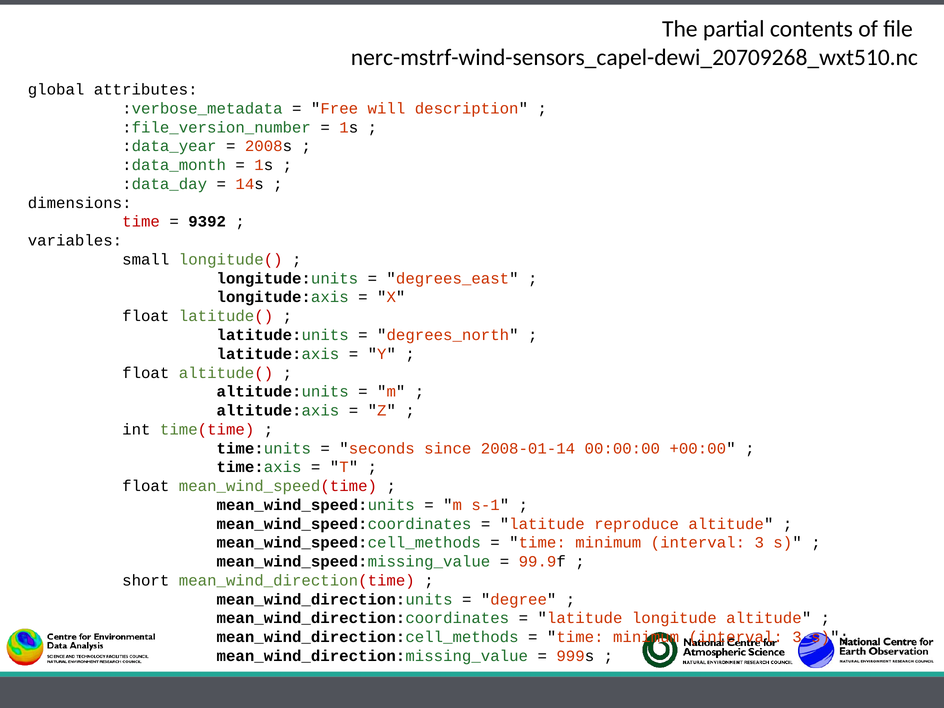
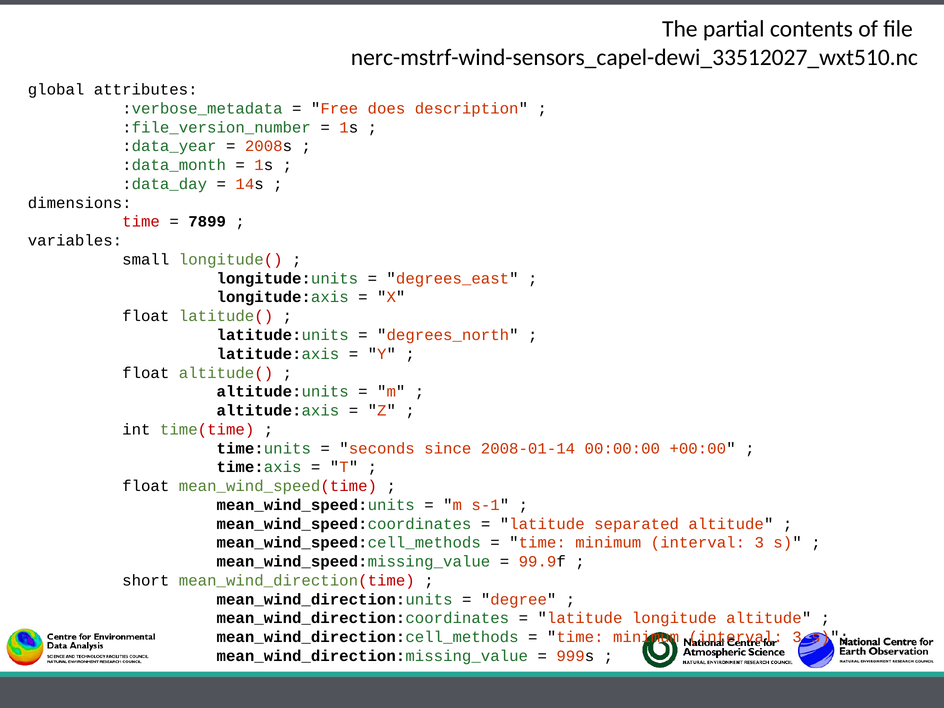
nerc-mstrf-wind-sensors_capel-dewi_20709268_wxt510.nc: nerc-mstrf-wind-sensors_capel-dewi_20709268_wxt510.nc -> nerc-mstrf-wind-sensors_capel-dewi_33512027_wxt510.nc (634, 57)
will: will -> does (386, 109)
9392: 9392 -> 7899 (207, 222)
reproduce: reproduce -> separated (637, 524)
